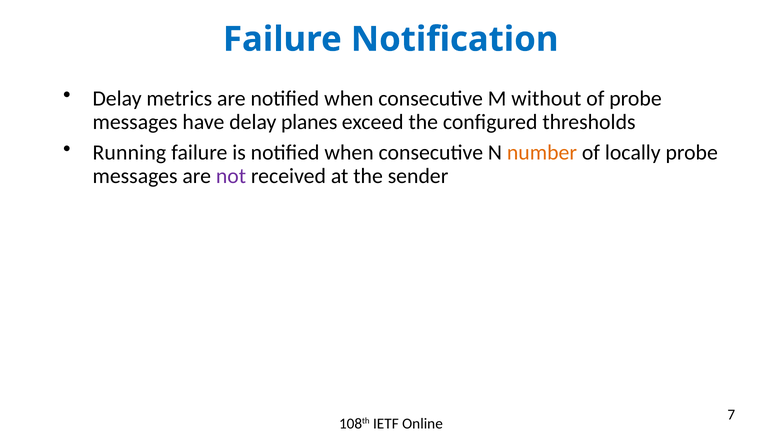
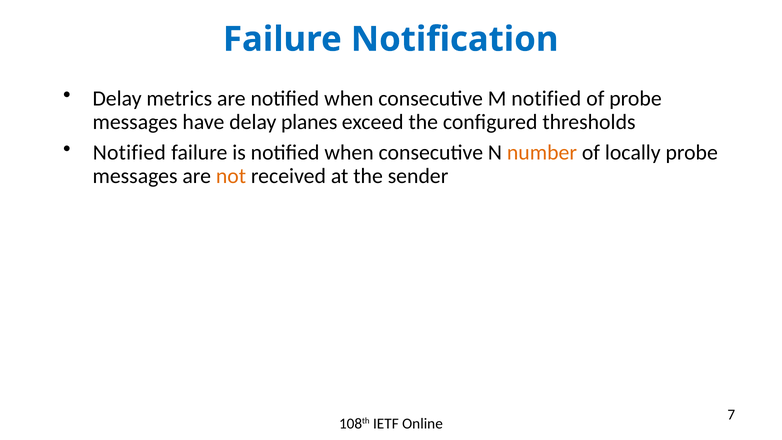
M without: without -> notified (546, 99)
Running: Running -> Notified (129, 152)
not colour: purple -> orange (231, 176)
